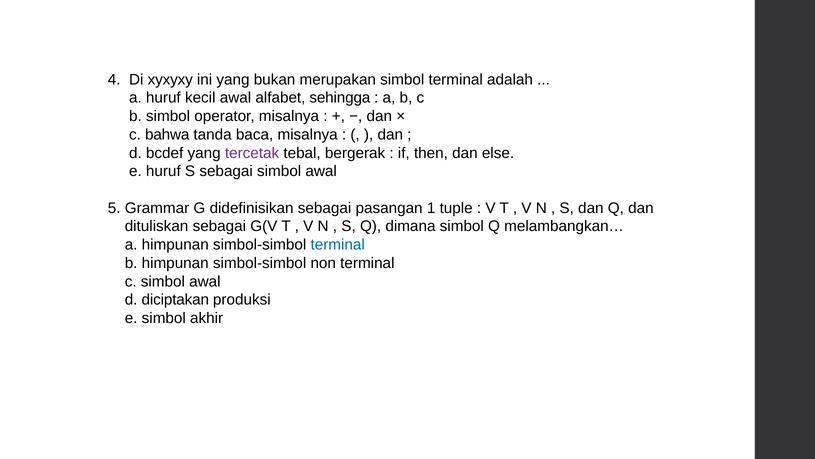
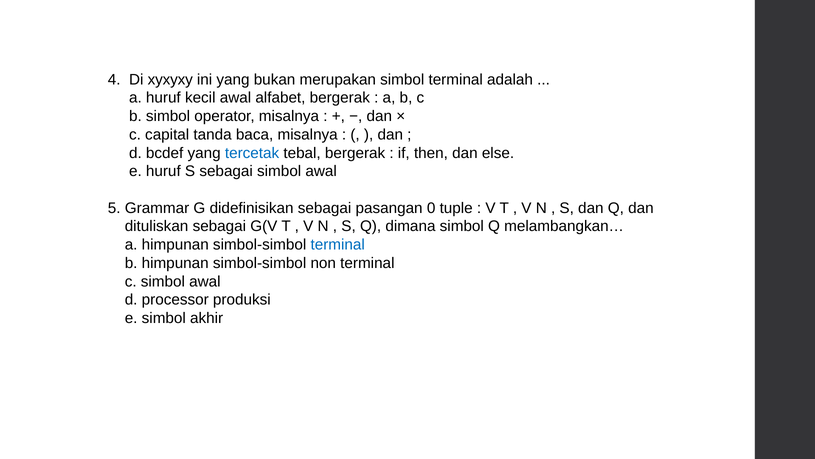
alfabet sehingga: sehingga -> bergerak (340, 98)
bahwa: bahwa -> capital (167, 134)
tercetak colour: purple -> blue (252, 153)
1: 1 -> 0 (431, 208)
diciptakan: diciptakan -> processor (175, 299)
